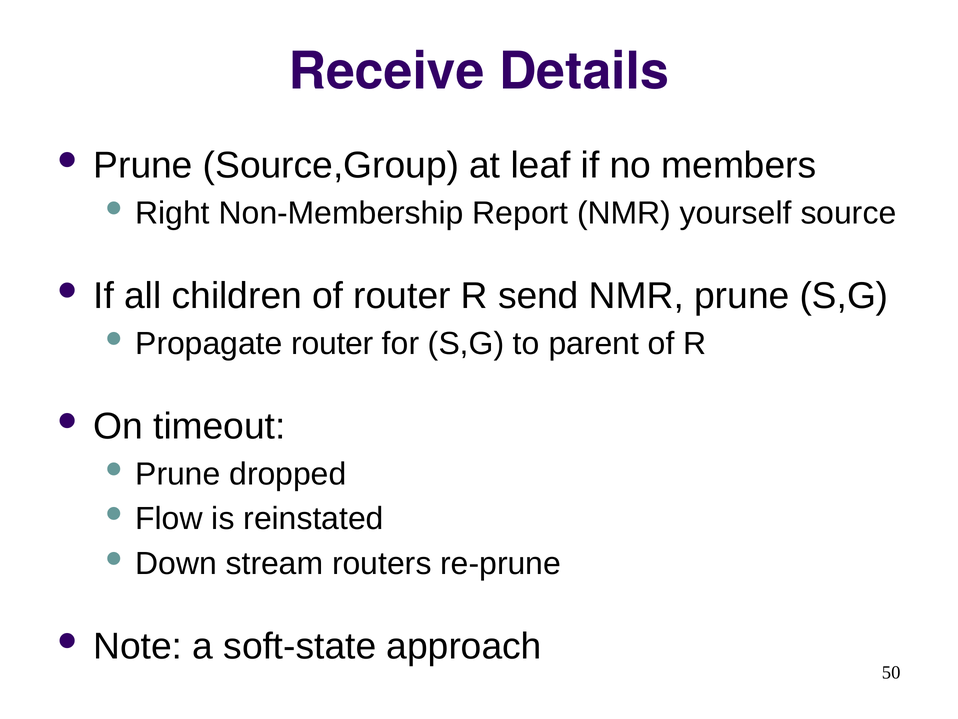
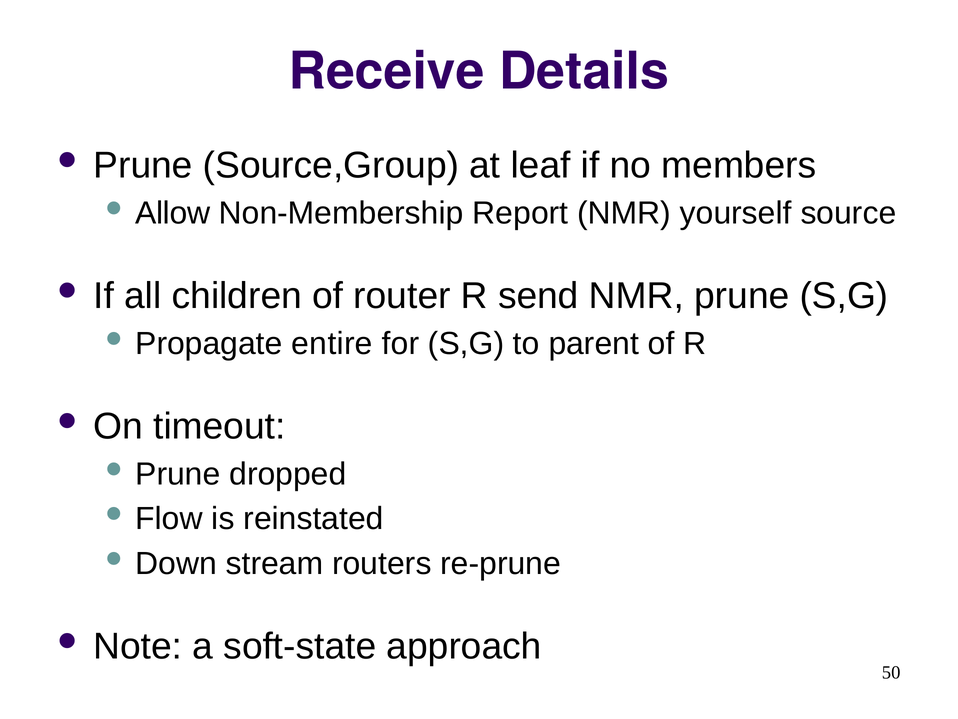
Right: Right -> Allow (173, 213)
Propagate router: router -> entire (332, 343)
